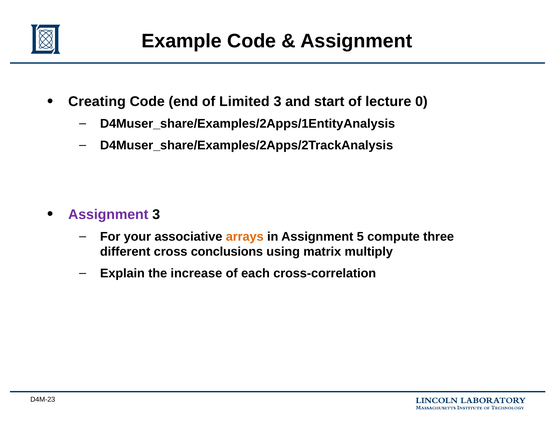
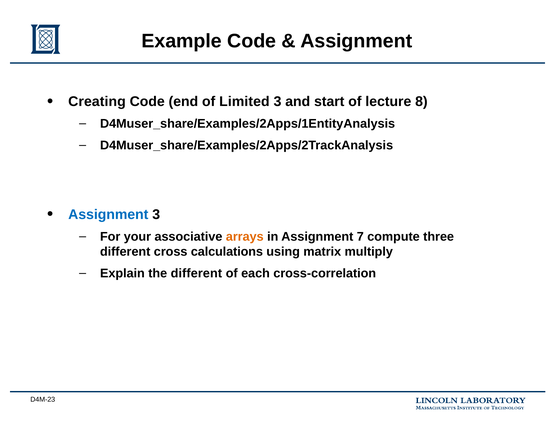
0: 0 -> 8 (421, 102)
Assignment colour: purple -> blue (108, 215)
5: 5 -> 7 (360, 237)
conclusions: conclusions -> calculations (227, 252)
the increase: increase -> different (196, 273)
